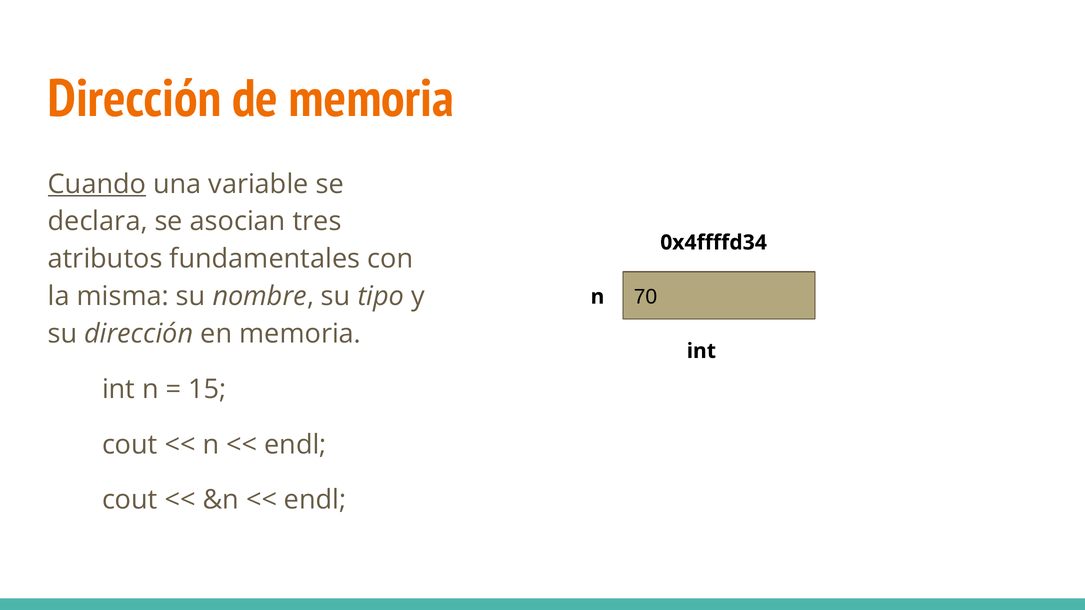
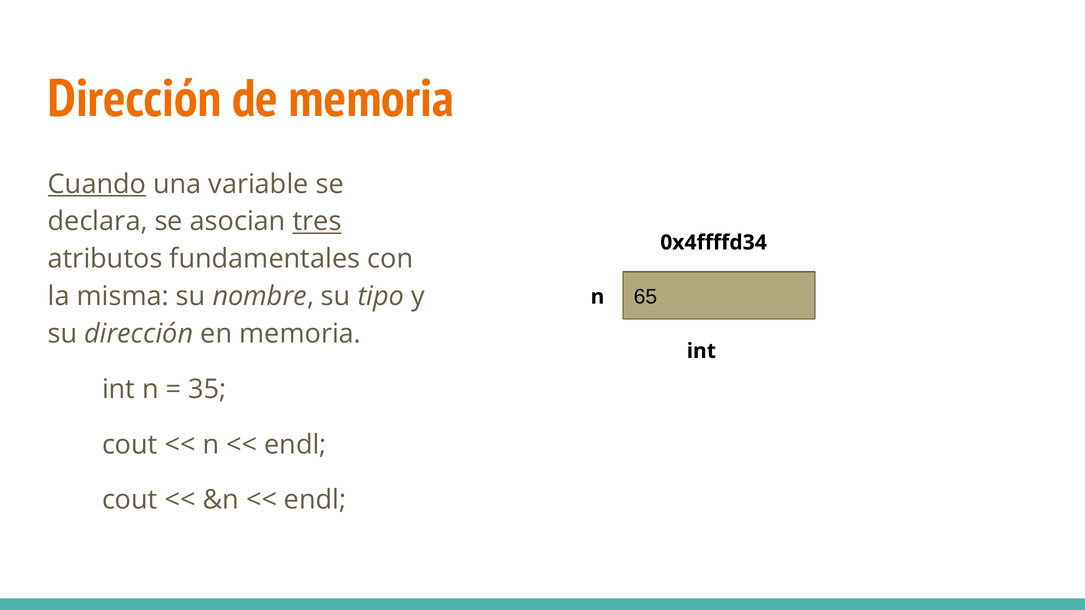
tres underline: none -> present (317, 222)
70: 70 -> 65 (645, 297)
15: 15 -> 35 (207, 389)
